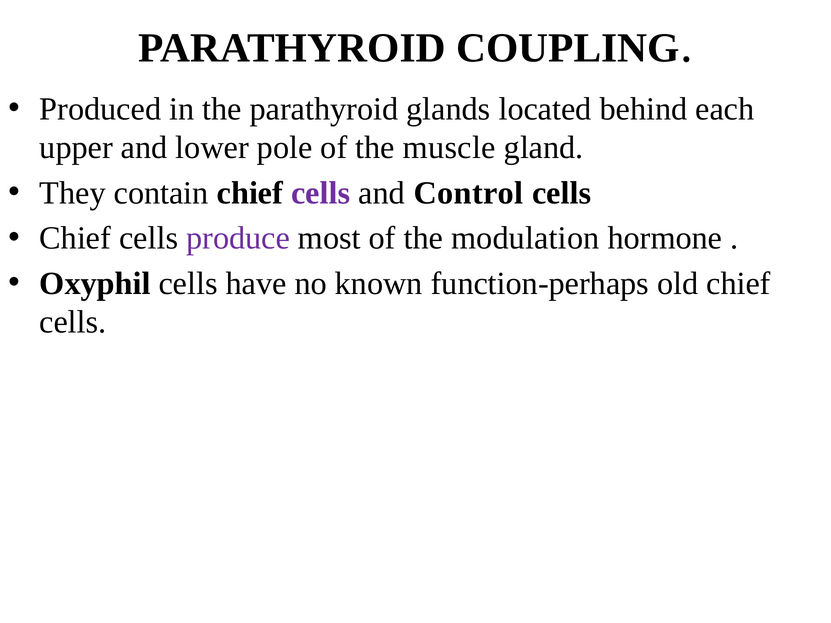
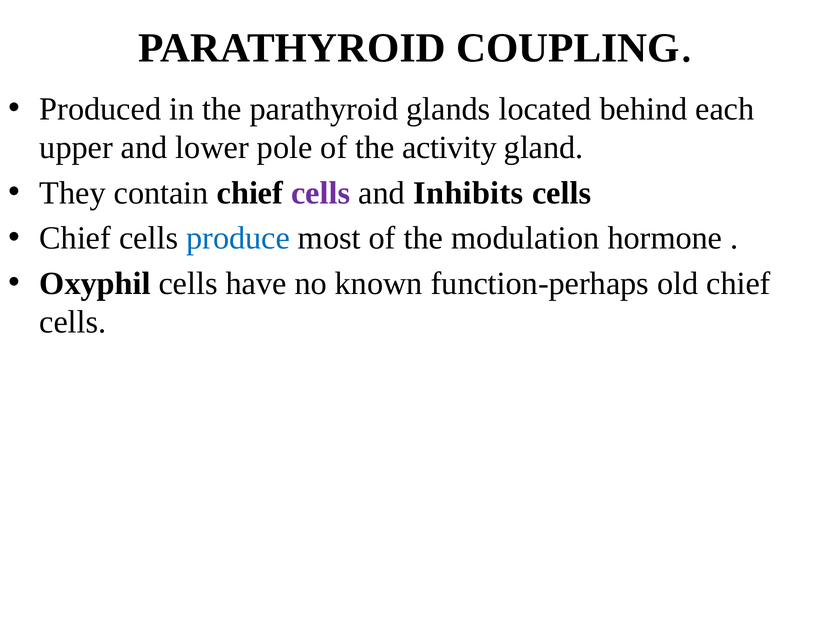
muscle: muscle -> activity (449, 148)
Control: Control -> Inhibits (468, 193)
produce colour: purple -> blue (238, 238)
